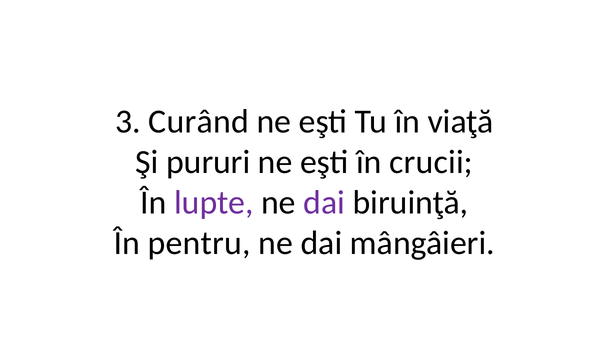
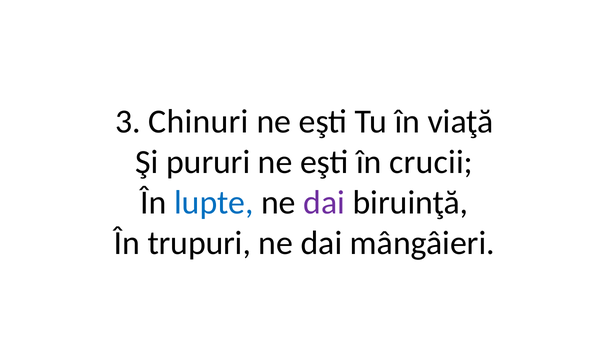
Curând: Curând -> Chinuri (199, 122)
lupte colour: purple -> blue (214, 203)
pentru: pentru -> trupuri (199, 244)
